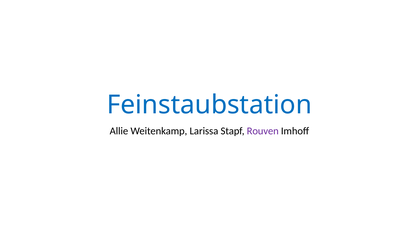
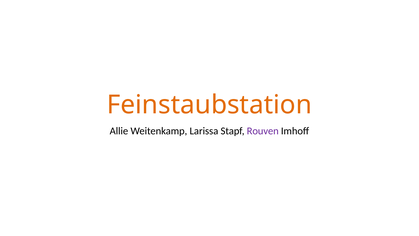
Feinstaubstation colour: blue -> orange (209, 105)
